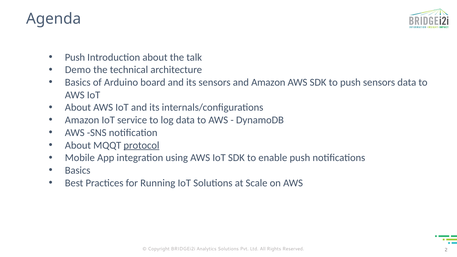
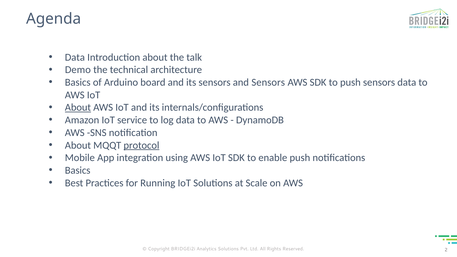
Push: Push -> Data (75, 57)
and Amazon: Amazon -> Sensors (268, 82)
About underline: none -> present (78, 108)
